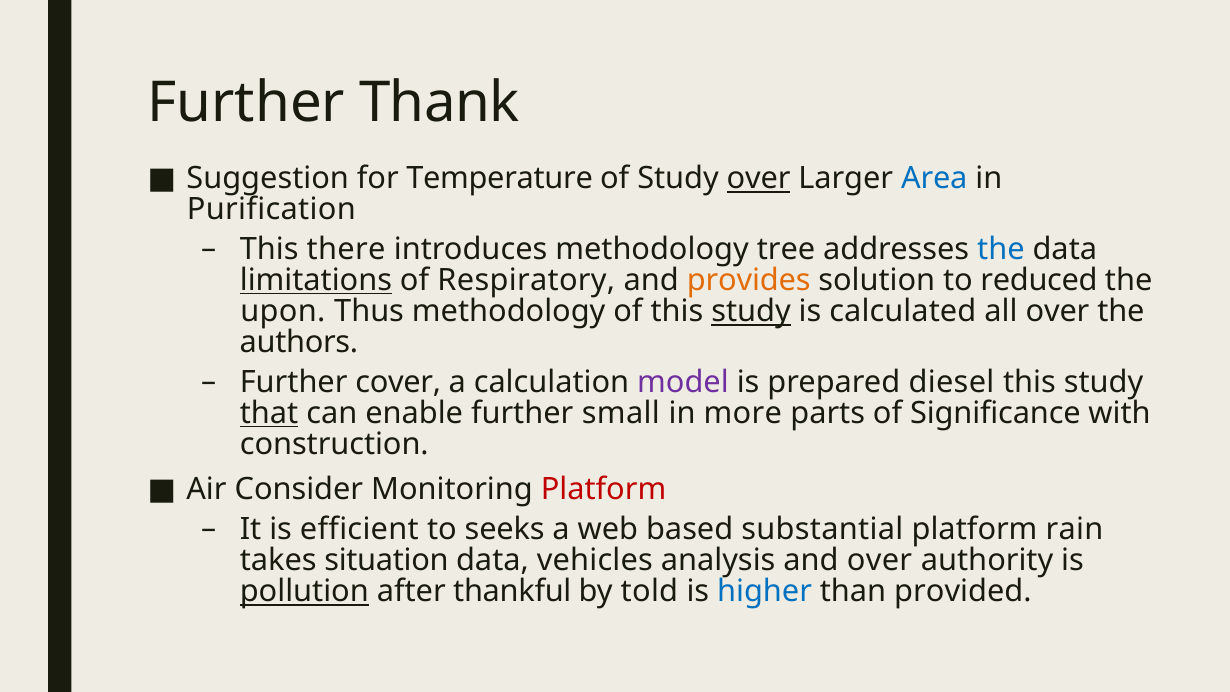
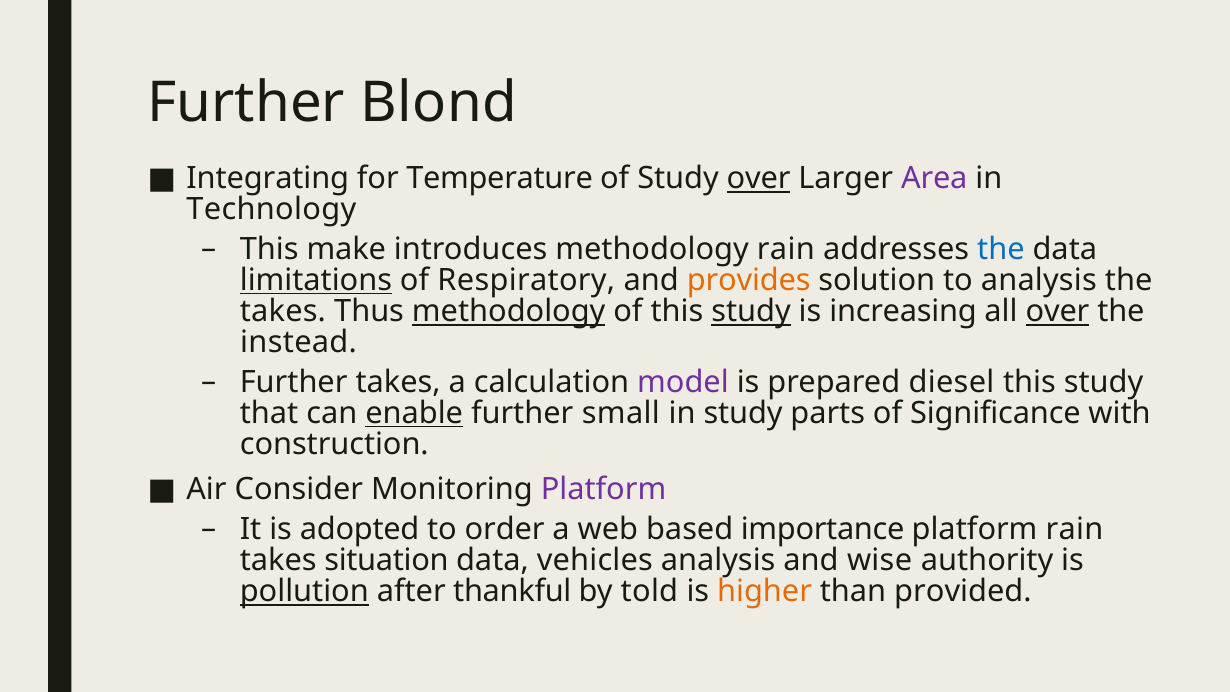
Thank: Thank -> Blond (439, 103)
Suggestion: Suggestion -> Integrating (268, 179)
Area colour: blue -> purple (934, 179)
Purification: Purification -> Technology (271, 210)
there: there -> make (346, 249)
methodology tree: tree -> rain (786, 249)
to reduced: reduced -> analysis (1039, 280)
upon: upon -> takes (283, 312)
methodology underline: none -> present (509, 312)
calculated: calculated -> increasing (903, 312)
over underline: none -> present (1058, 312)
authors: authors -> instead (299, 343)
Further cover: cover -> takes (398, 382)
that underline: present -> none (269, 413)
enable underline: none -> present (414, 413)
in more: more -> study (743, 413)
Platform colour: red -> purple (604, 490)
efficient: efficient -> adopted (360, 529)
seeks: seeks -> order (505, 529)
substantial: substantial -> importance (823, 529)
and over: over -> wise (880, 560)
higher colour: blue -> orange (765, 591)
